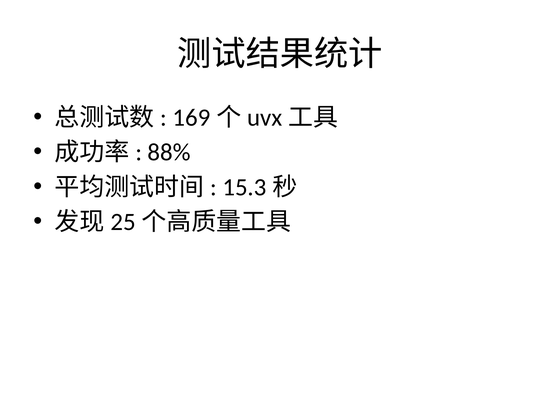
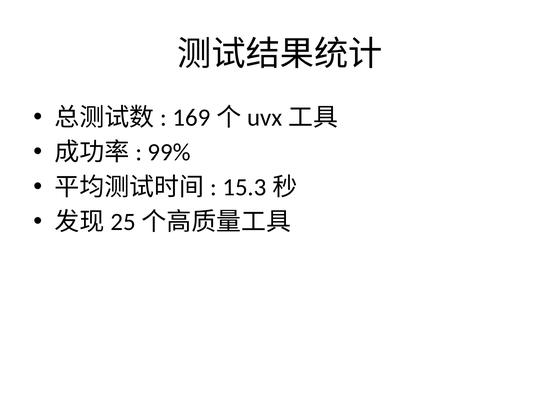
88%: 88% -> 99% (169, 152)
